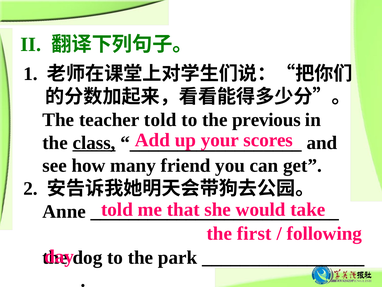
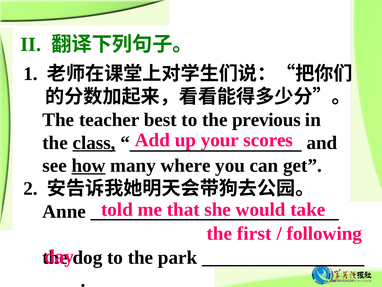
teacher told: told -> best (160, 120)
how underline: none -> present (89, 165)
friend: friend -> where (186, 165)
